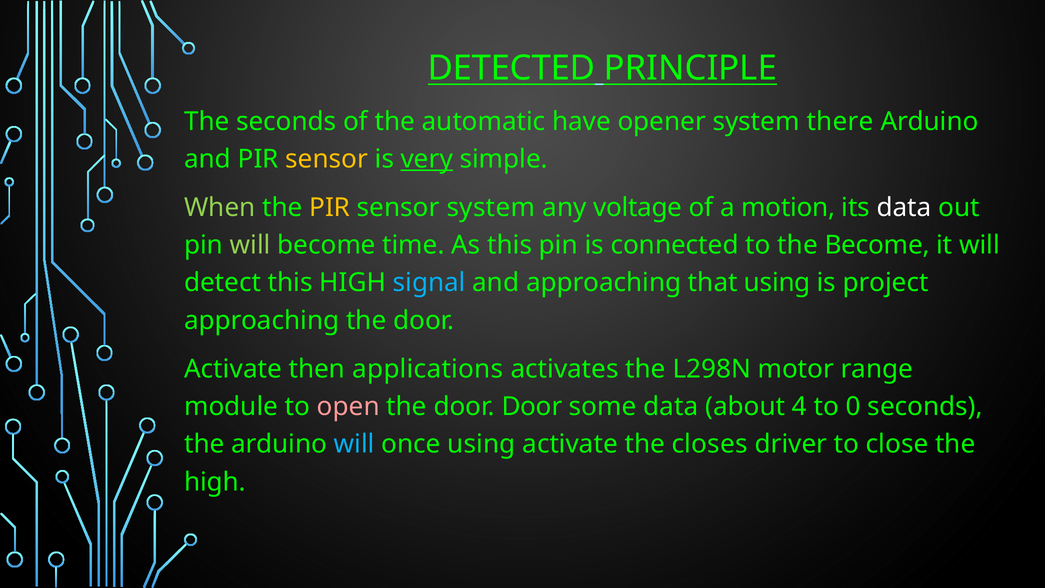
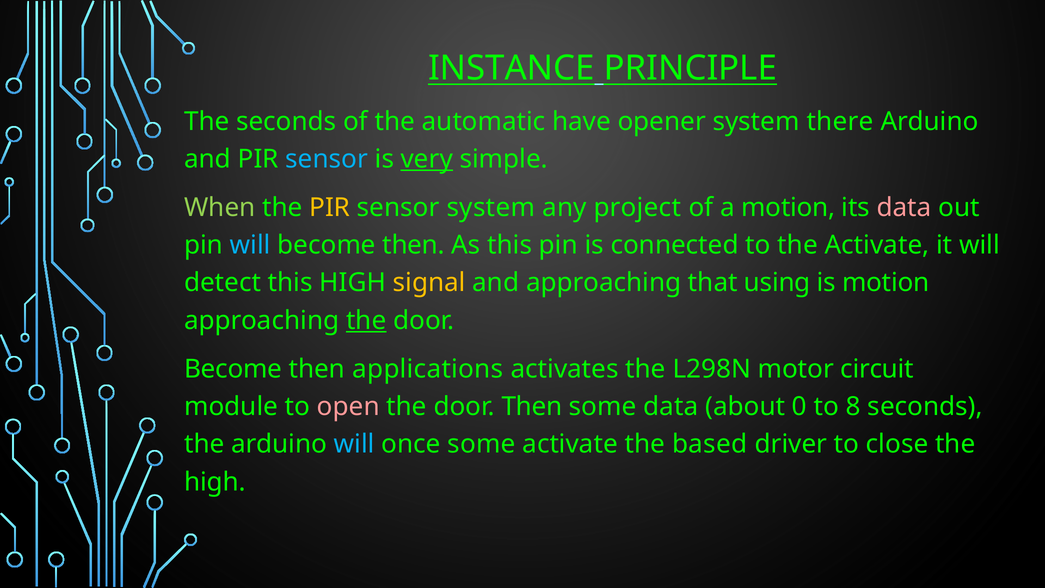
DETECTED: DETECTED -> INSTANCE (511, 68)
sensor colour: yellow -> light blue (327, 159)
voltage: voltage -> project (637, 208)
data colour: white -> pink (904, 208)
will colour: light green -> light blue (250, 245)
time: time -> then (414, 245)
the Become: Become -> Activate (877, 245)
signal colour: light blue -> yellow (429, 283)
is project: project -> motion (886, 283)
the underline: none -> present (366, 320)
Activate: Activate -> Become (233, 369)
range: range -> circuit (877, 369)
door Door: Door -> Then (532, 407)
4: 4 -> 0 (799, 407)
0: 0 -> 8 (853, 407)
once using: using -> some (481, 444)
closes: closes -> based (710, 444)
